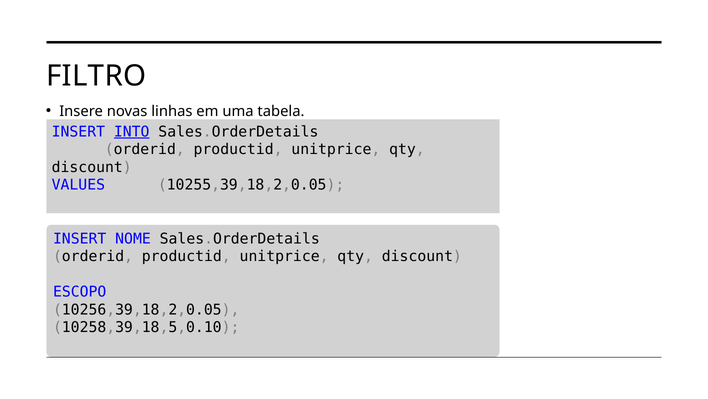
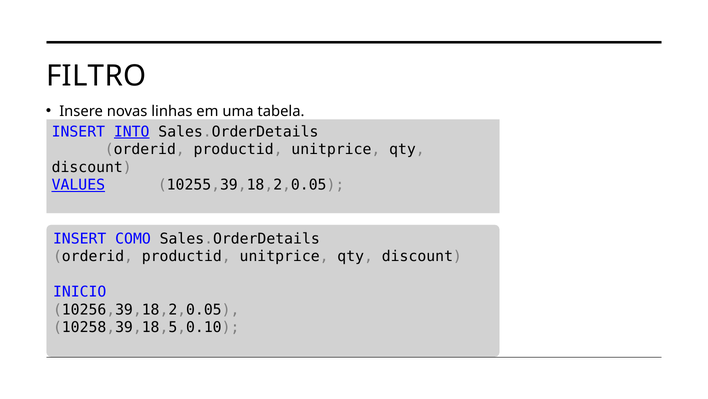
VALUES underline: none -> present (78, 185)
NOME: NOME -> COMO (133, 238)
ESCOPO: ESCOPO -> INICIO (80, 291)
